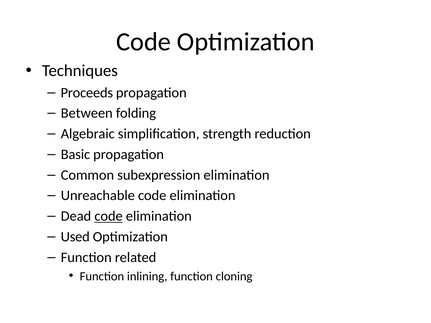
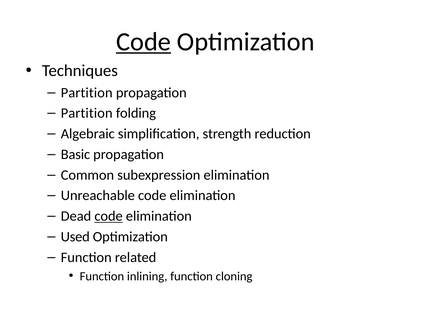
Code underline: none -> present (144, 42)
Proceeds: Proceeds -> Partition (87, 93)
Between: Between -> Partition (87, 113)
